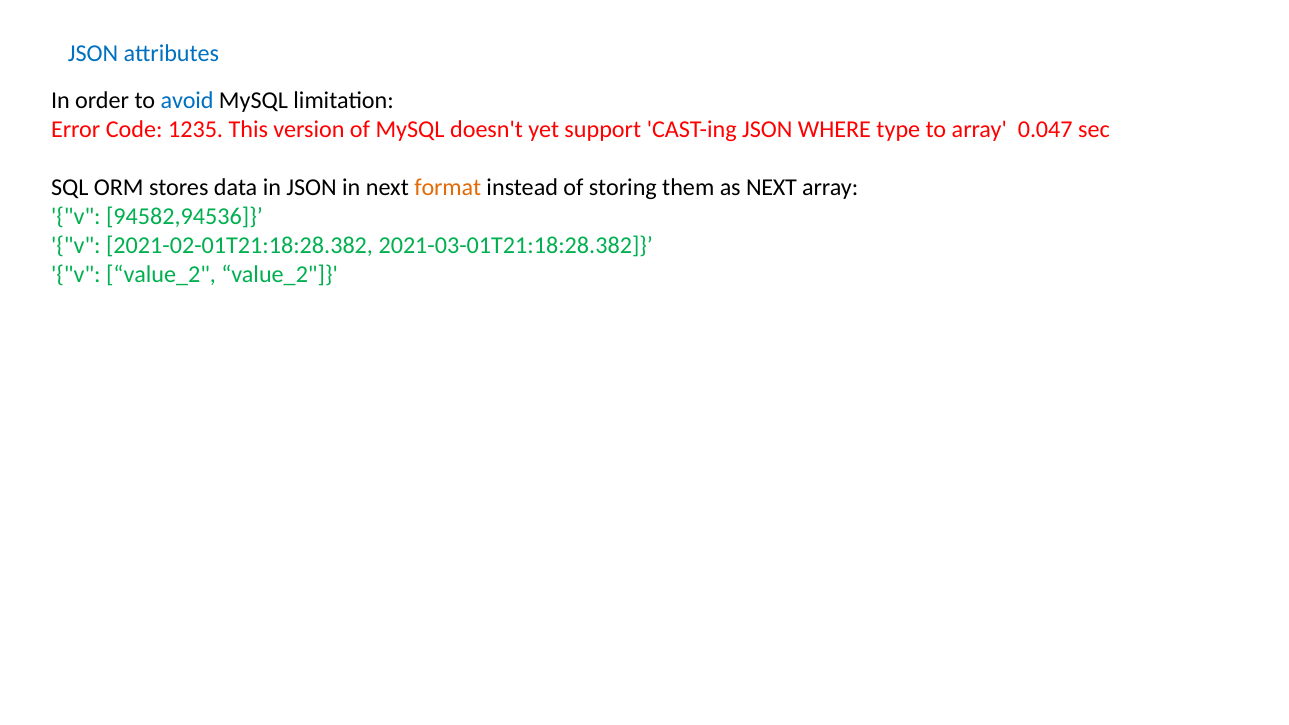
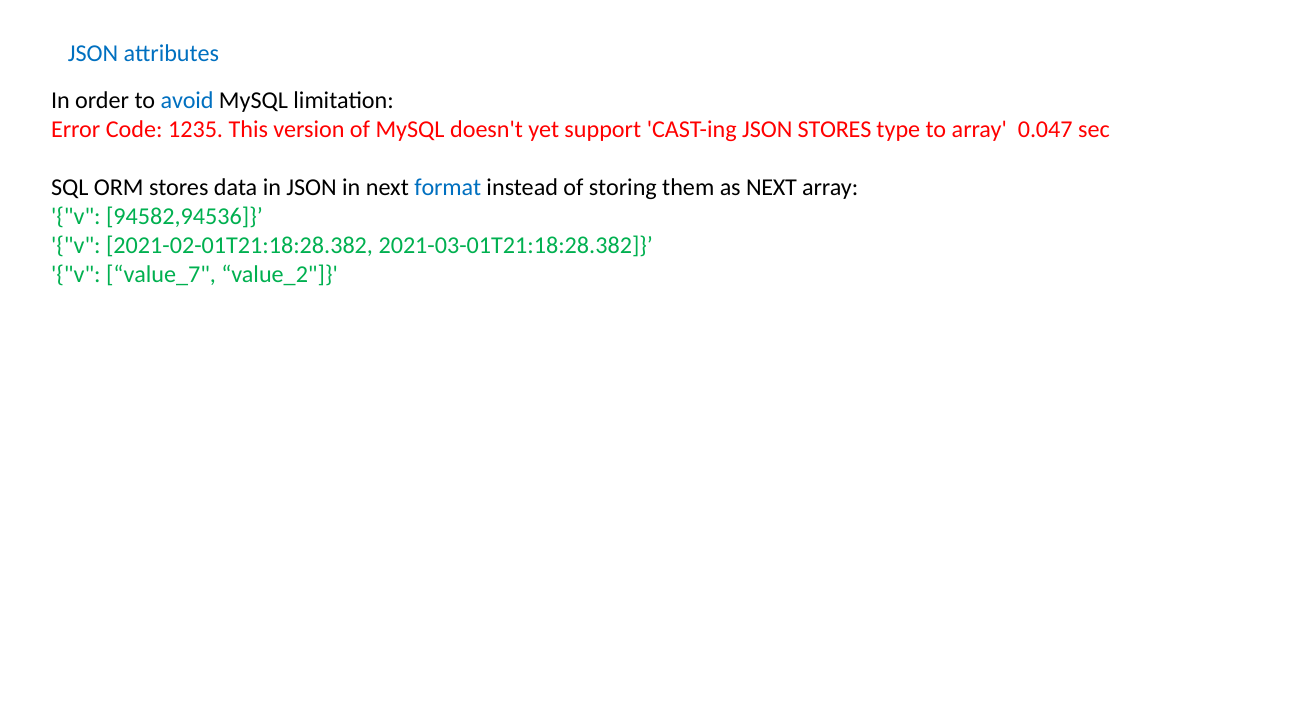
JSON WHERE: WHERE -> STORES (835, 130)
format colour: orange -> blue (448, 188)
v value_2: value_2 -> value_7 (161, 275)
